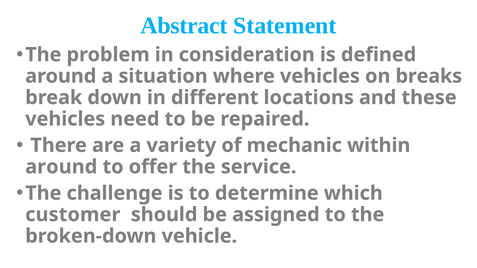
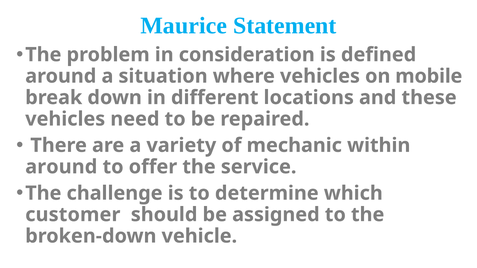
Abstract: Abstract -> Maurice (184, 26)
breaks: breaks -> mobile (429, 76)
